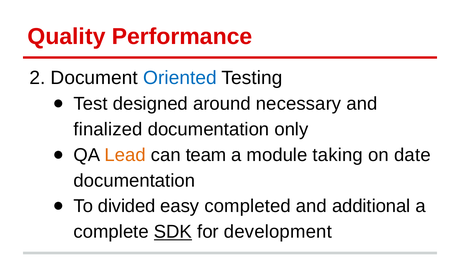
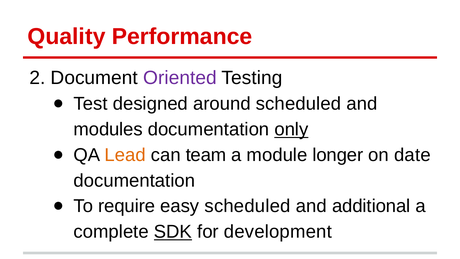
Oriented colour: blue -> purple (180, 78)
around necessary: necessary -> scheduled (299, 104)
finalized: finalized -> modules (108, 129)
only underline: none -> present (291, 129)
taking: taking -> longer (338, 155)
divided: divided -> require (127, 206)
easy completed: completed -> scheduled (248, 206)
